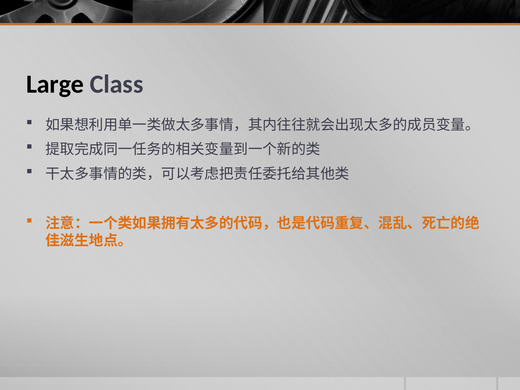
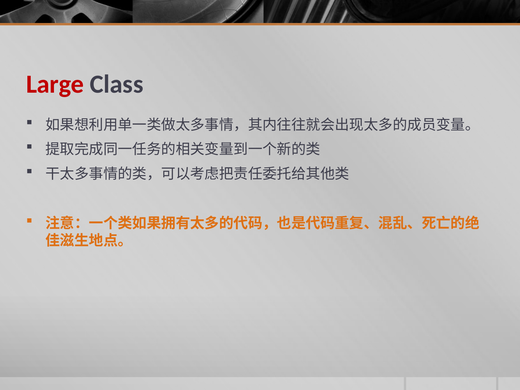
Large colour: black -> red (55, 84)
